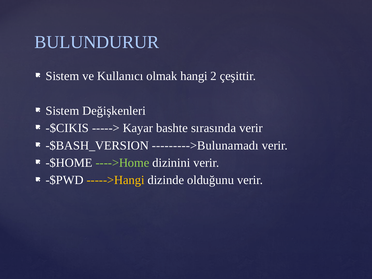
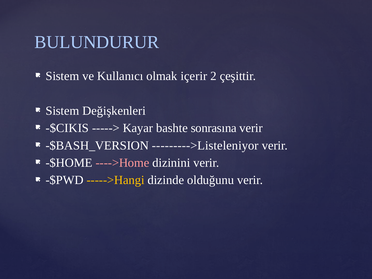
hangi: hangi -> içerir (194, 76)
sırasında: sırasında -> sonrasına (214, 128)
--------->Bulunamadı: --------->Bulunamadı -> --------->Listeleniyor (205, 145)
---->Home colour: light green -> pink (122, 163)
